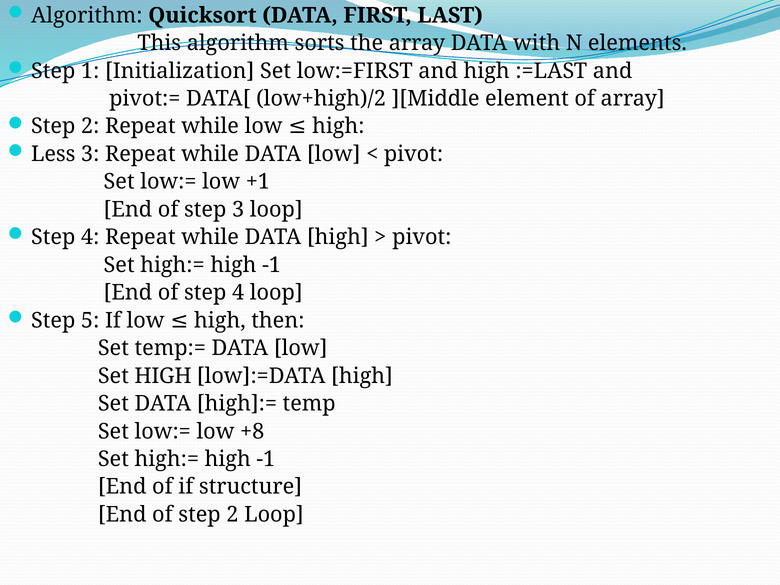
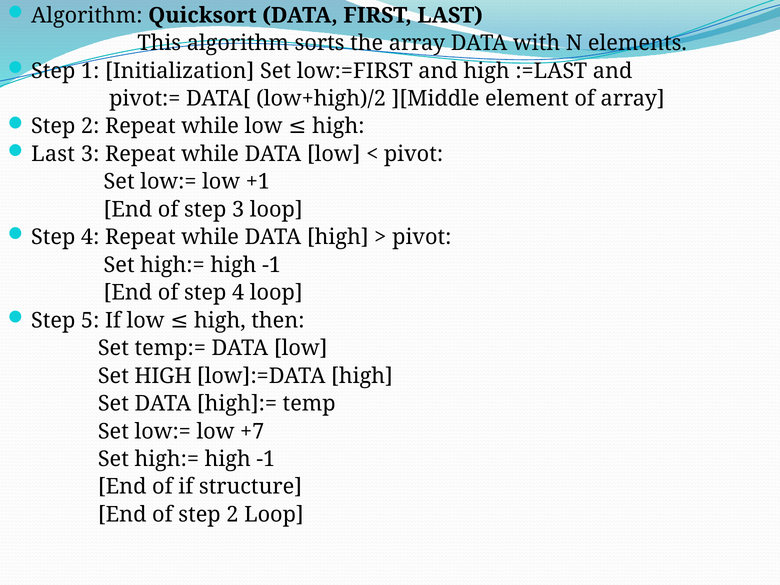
Less: Less -> Last (53, 154)
+8: +8 -> +7 (252, 431)
